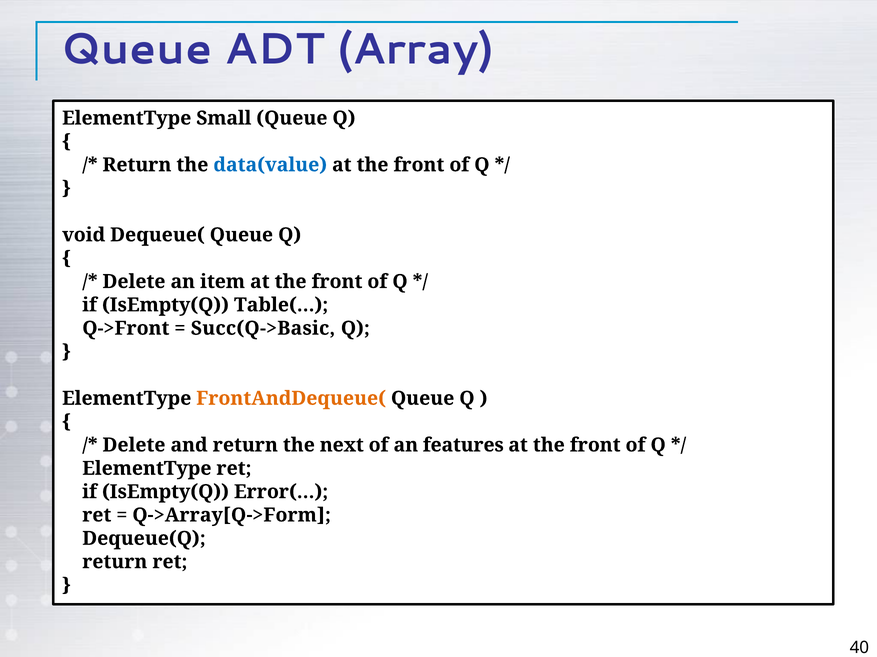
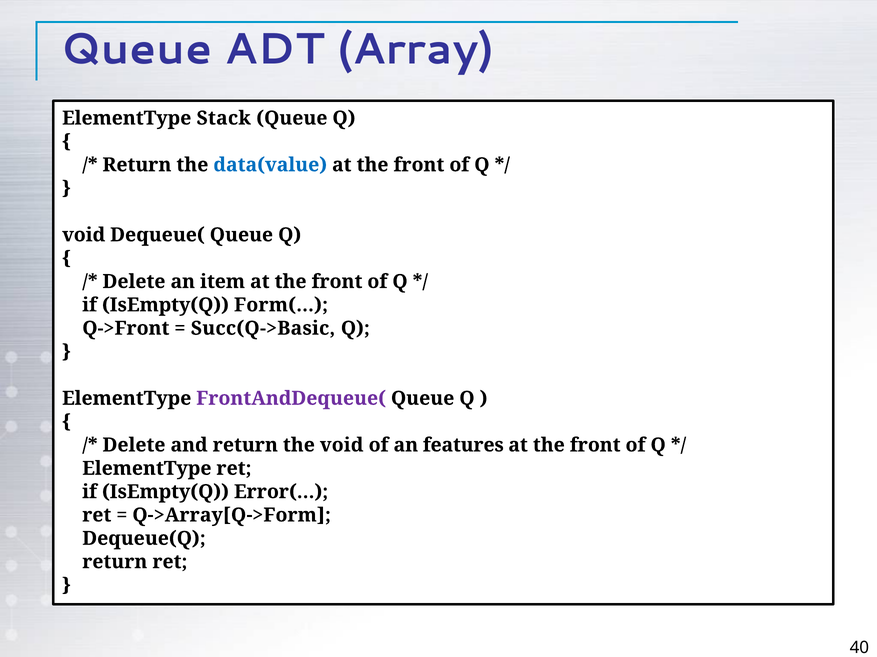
Small: Small -> Stack (224, 118)
Table(…: Table(… -> Form(… (281, 305)
FrontAndDequeue( colour: orange -> purple (291, 399)
the next: next -> void (342, 446)
